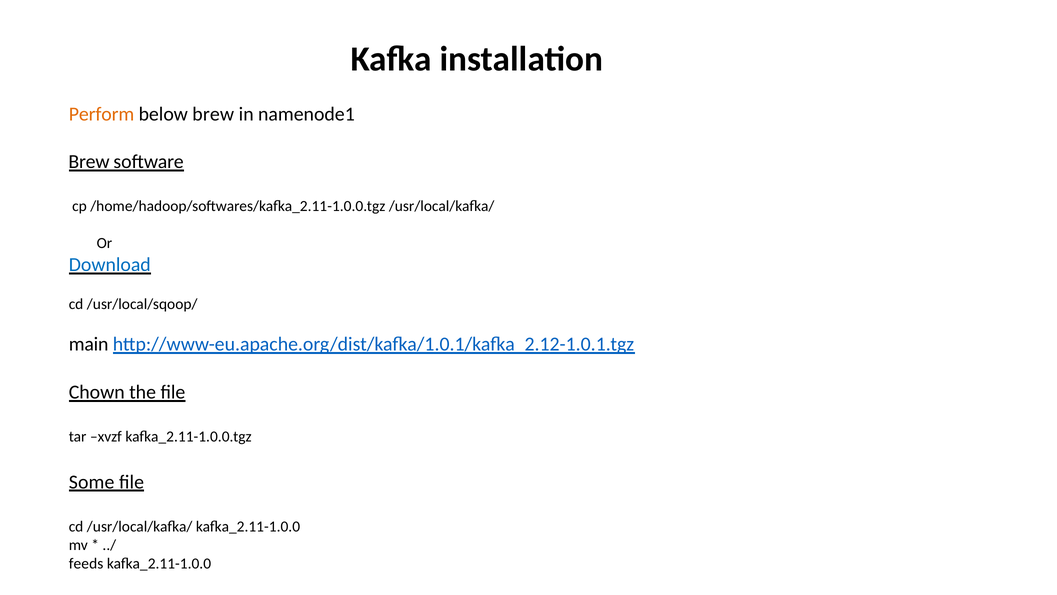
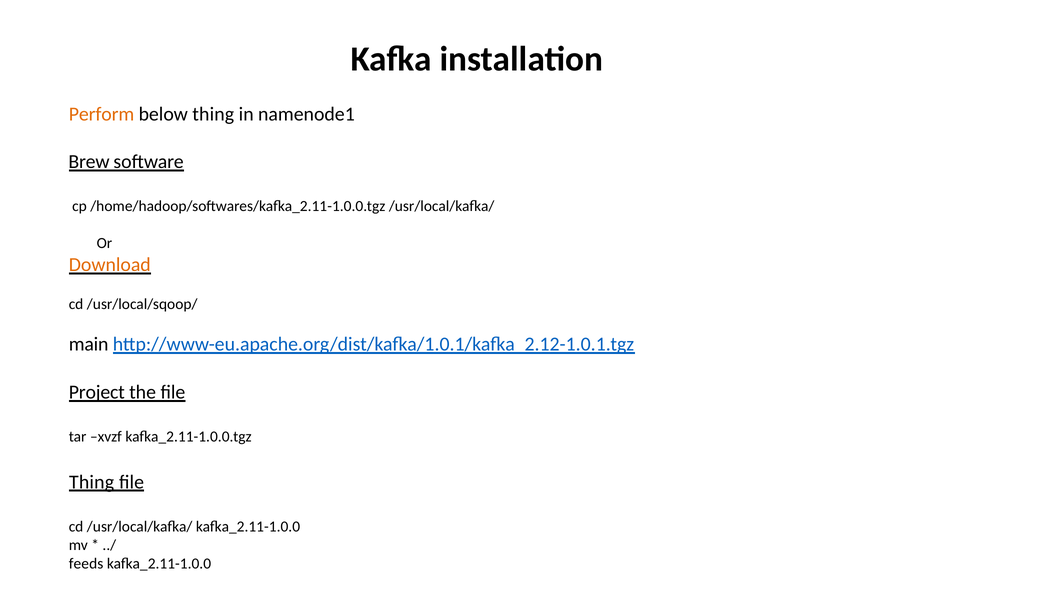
below brew: brew -> thing (213, 114)
Download colour: blue -> orange (110, 265)
Chown: Chown -> Project (97, 392)
Some: Some -> Thing (92, 482)
